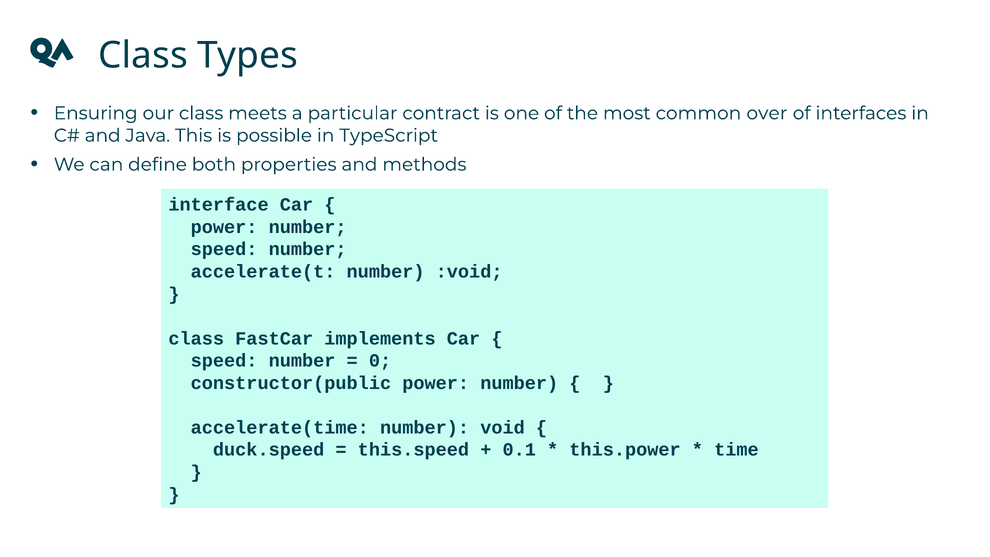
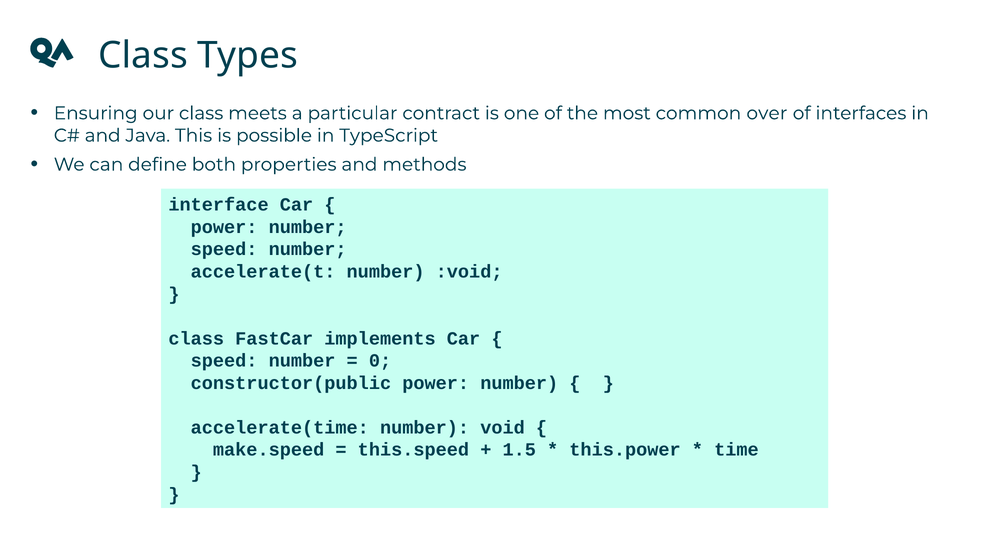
duck.speed: duck.speed -> make.speed (269, 450)
0.1: 0.1 -> 1.5 (519, 450)
